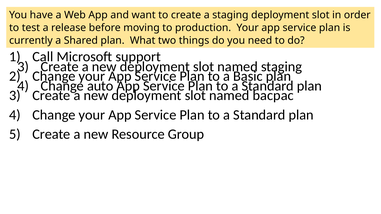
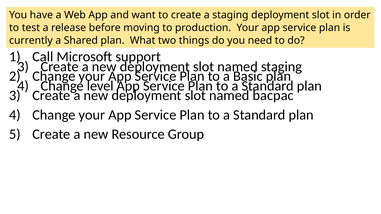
auto: auto -> level (100, 86)
